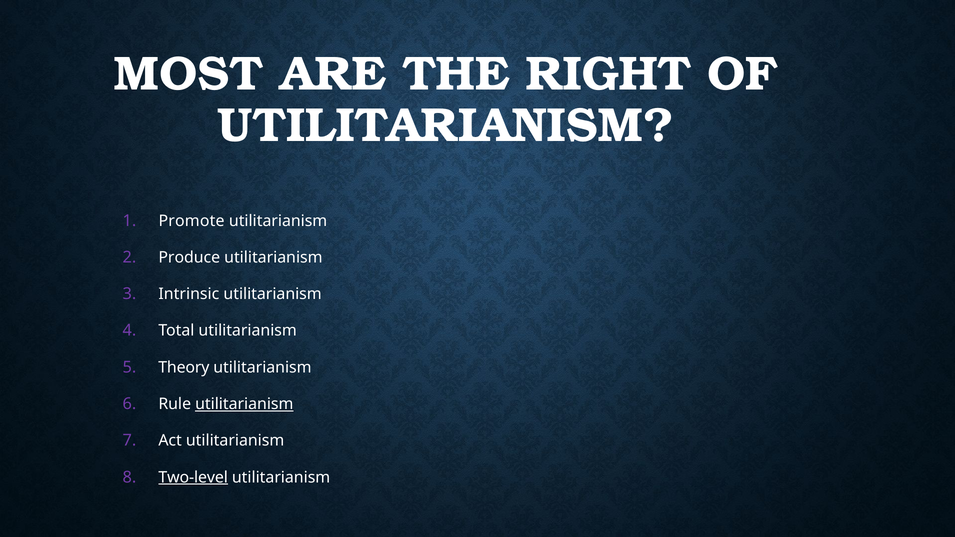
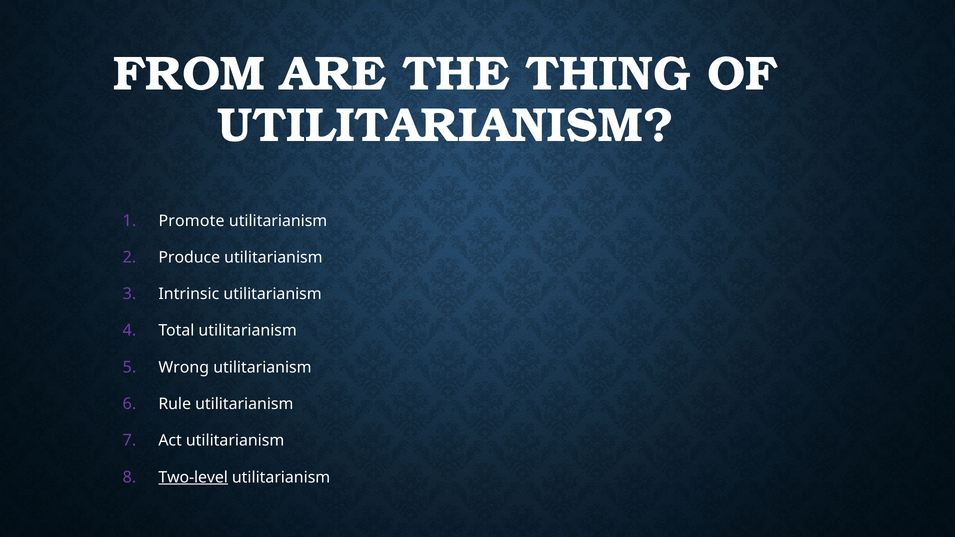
MOST: MOST -> FROM (189, 74)
RIGHT: RIGHT -> THING (608, 74)
Theory: Theory -> Wrong (184, 367)
utilitarianism underline: present -> none (244, 404)
